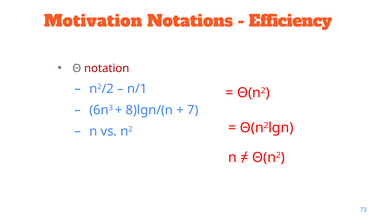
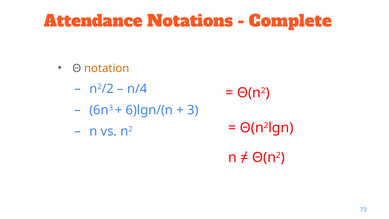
Motivation: Motivation -> Attendance (93, 21)
Efficiency: Efficiency -> Complete (290, 21)
notation colour: red -> orange (107, 68)
n/1: n/1 -> n/4 (137, 89)
8)lgn/(n: 8)lgn/(n -> 6)lgn/(n (149, 110)
7: 7 -> 3 (193, 110)
